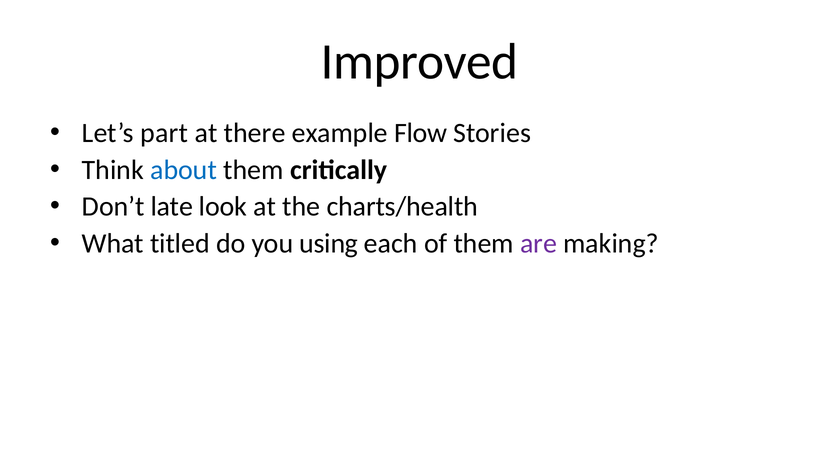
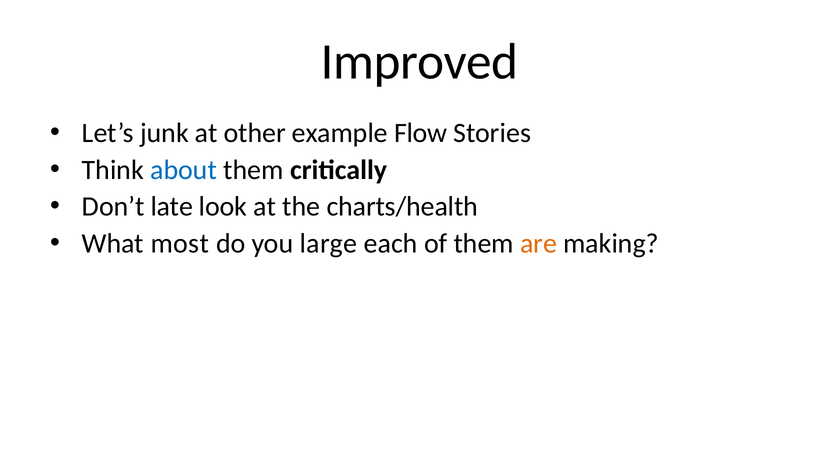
part: part -> junk (164, 133)
there: there -> other (255, 133)
titled: titled -> most (180, 244)
using: using -> large (329, 244)
are colour: purple -> orange (539, 244)
